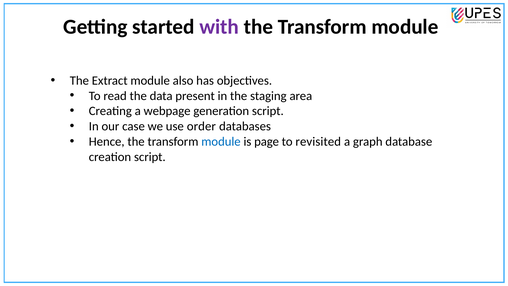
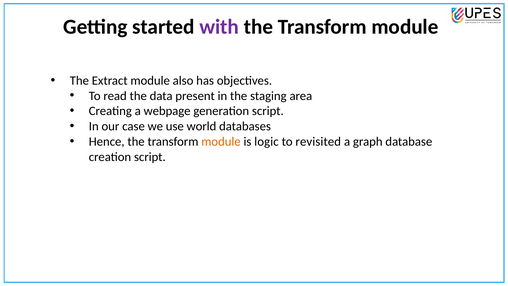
order: order -> world (201, 126)
module colour: blue -> orange (221, 141)
page: page -> logic (266, 141)
